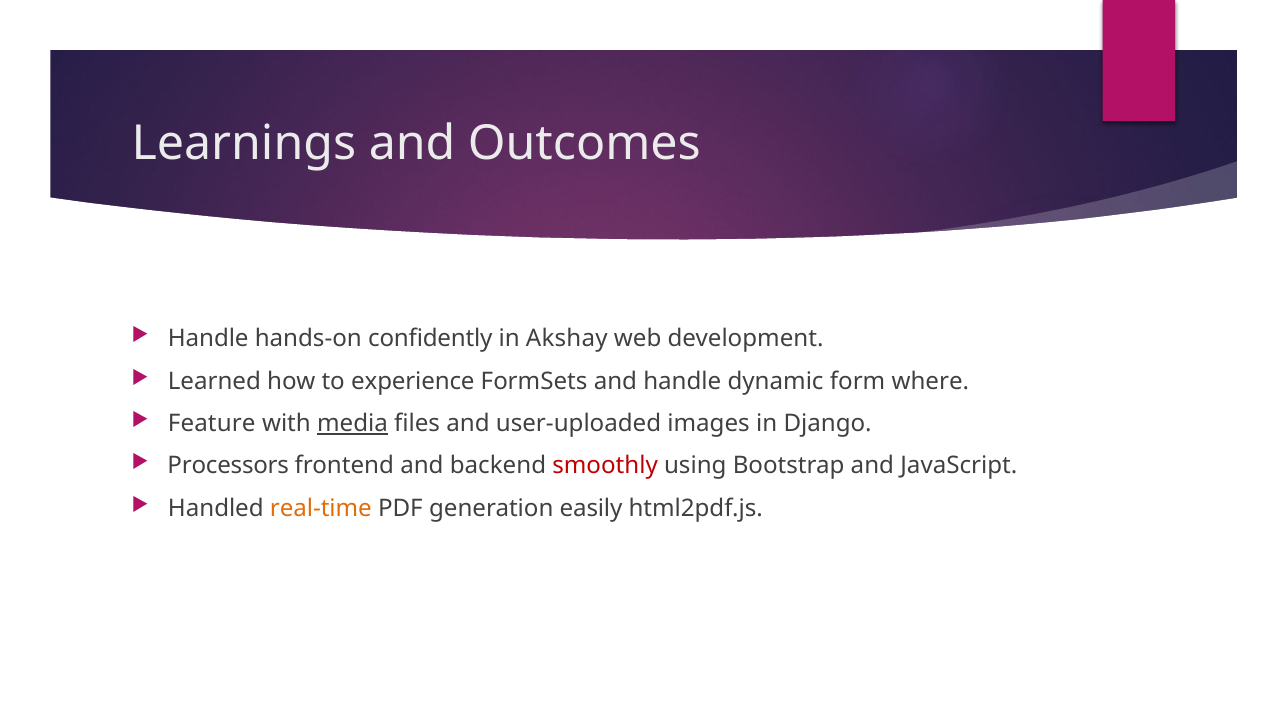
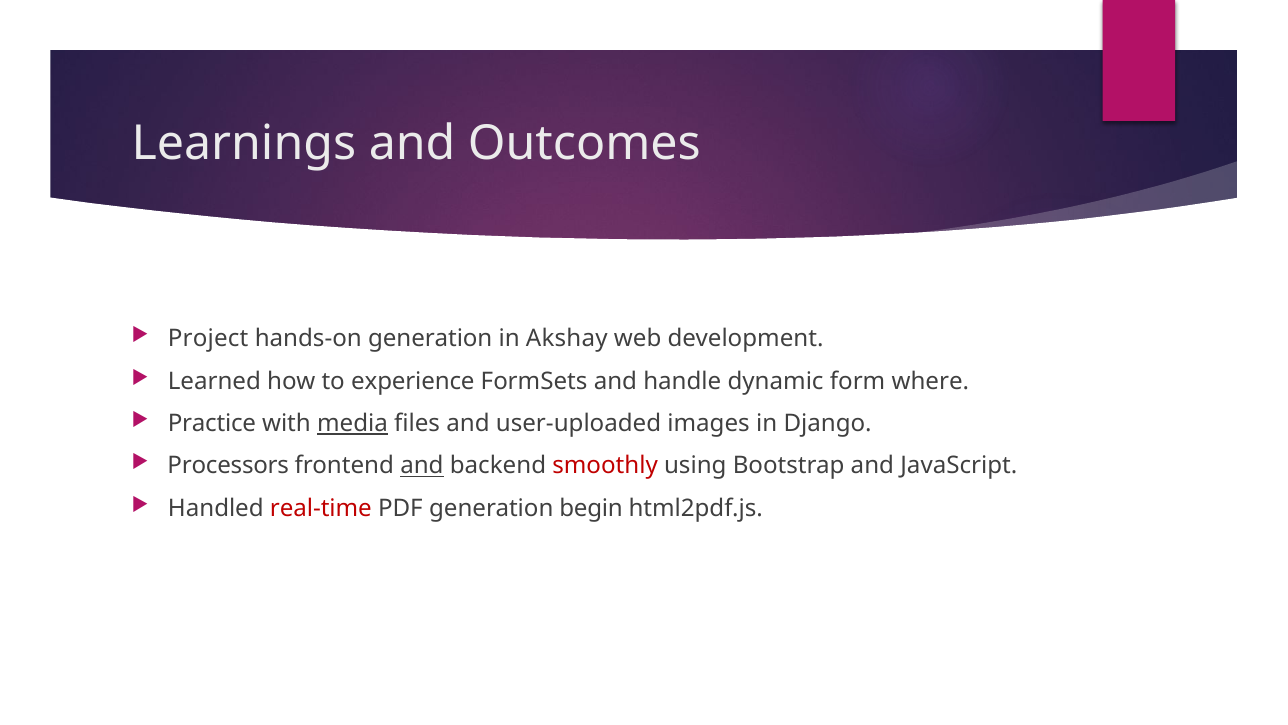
Handle: Handle -> Project (208, 338)
hands-on confidently: confidently -> generation (430, 338)
Feature: Feature -> Practice (212, 423)
and underline: none -> present (422, 466)
real-time colour: orange -> red (321, 508)
easily: easily -> begin (591, 508)
